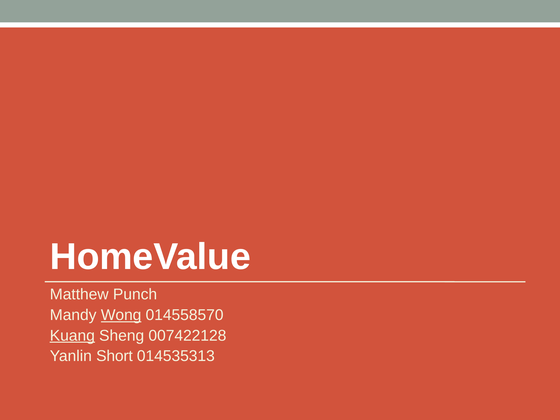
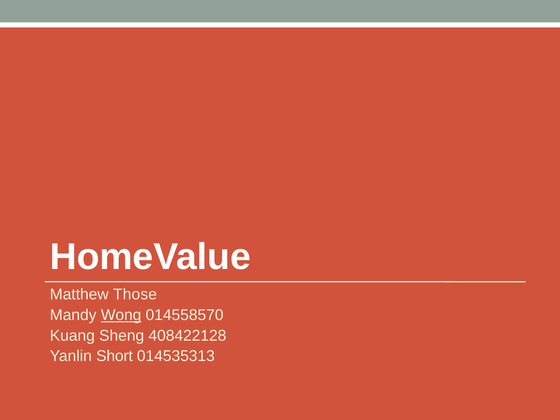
Punch: Punch -> Those (135, 294)
Kuang underline: present -> none (72, 336)
007422128: 007422128 -> 408422128 (187, 336)
